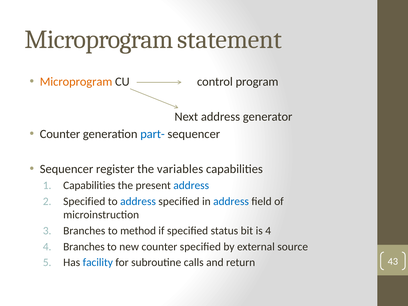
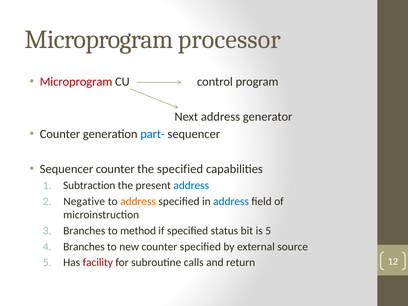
statement: statement -> processor (229, 40)
Microprogram colour: orange -> red (76, 82)
Sequencer register: register -> counter (115, 169)
the variables: variables -> specified (180, 169)
1 Capabilities: Capabilities -> Subtraction (89, 185)
Specified: Specified -> Negative (84, 201)
address colour: blue -> orange (138, 201)
is 4: 4 -> 5 (268, 231)
facility colour: blue -> red (98, 263)
43: 43 -> 12 (393, 261)
